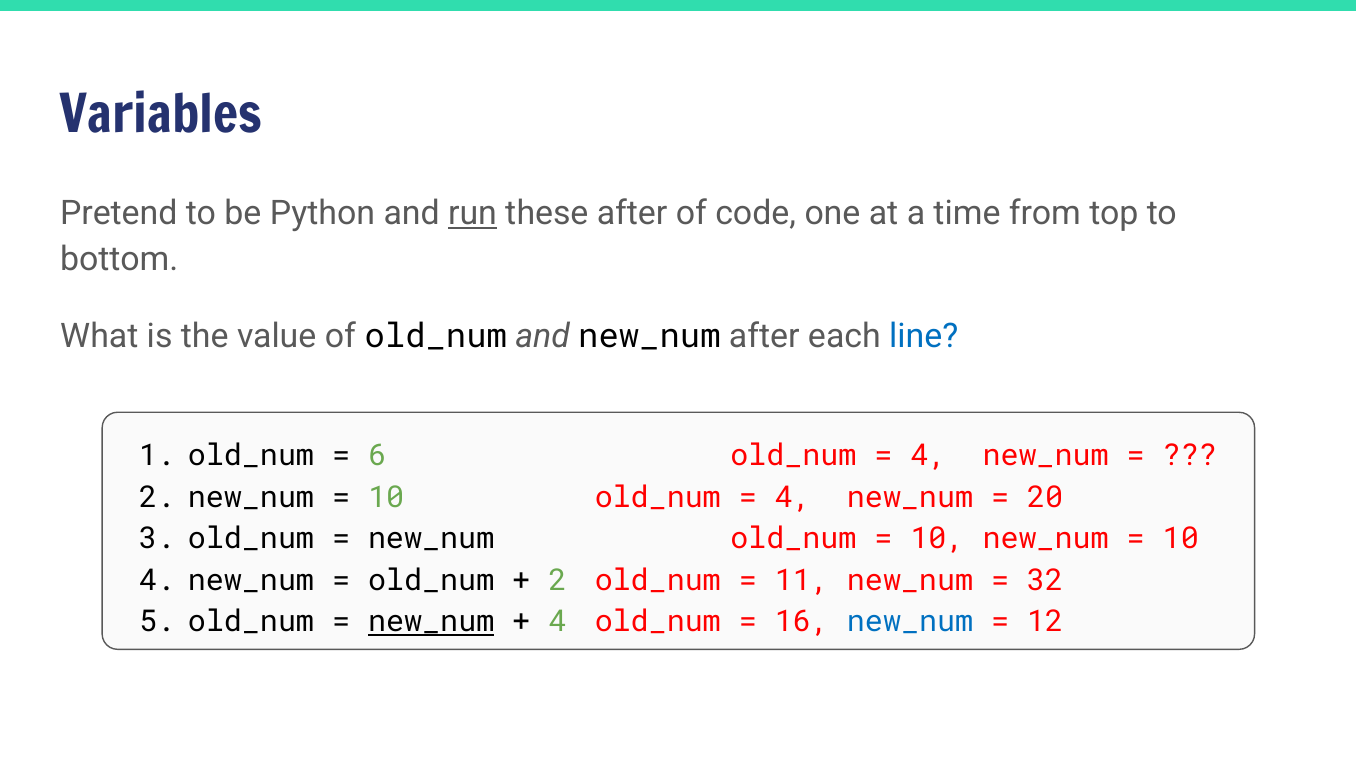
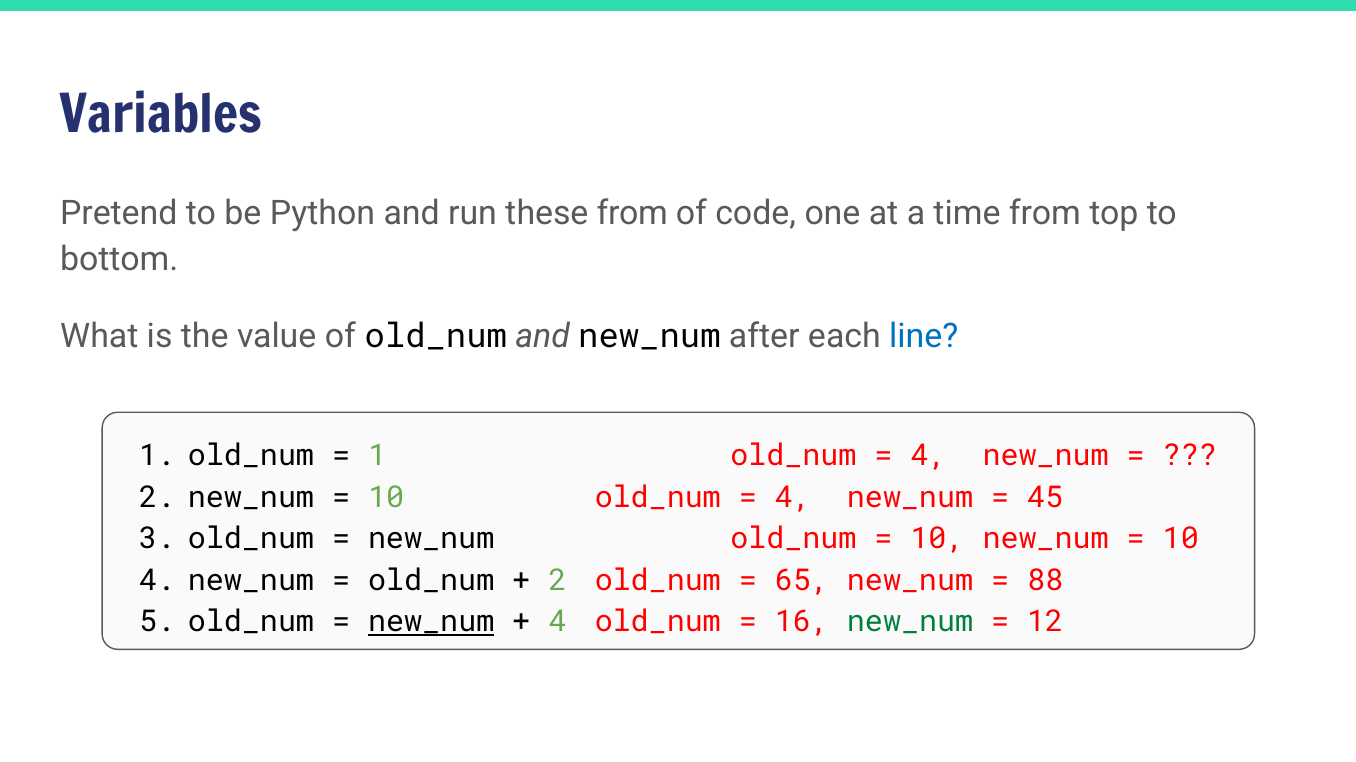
run underline: present -> none (473, 213)
these after: after -> from (632, 213)
6: 6 -> 1 (377, 456)
20: 20 -> 45 (1045, 498)
11: 11 -> 65 (802, 581)
32: 32 -> 88 (1045, 581)
new_num colour: blue -> green (910, 622)
